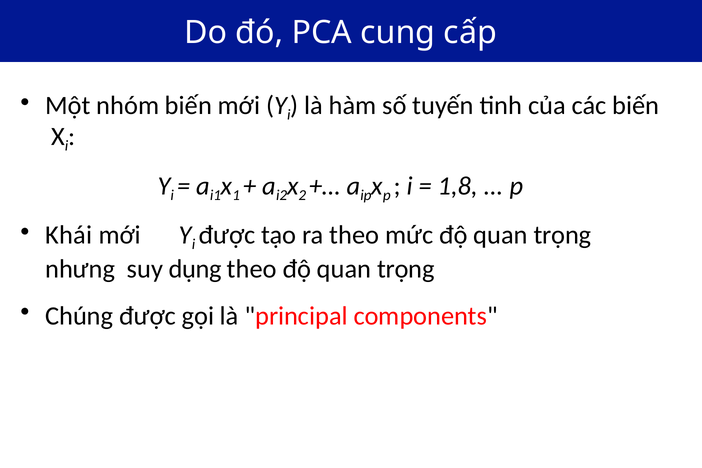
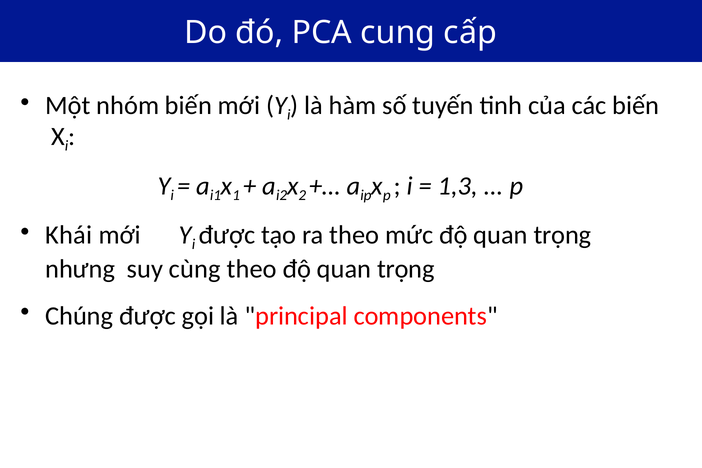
1,8: 1,8 -> 1,3 (458, 186)
dụng: dụng -> cùng (195, 269)
